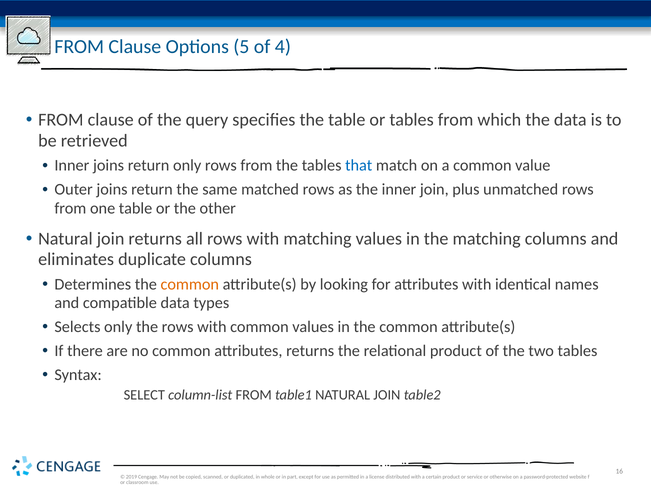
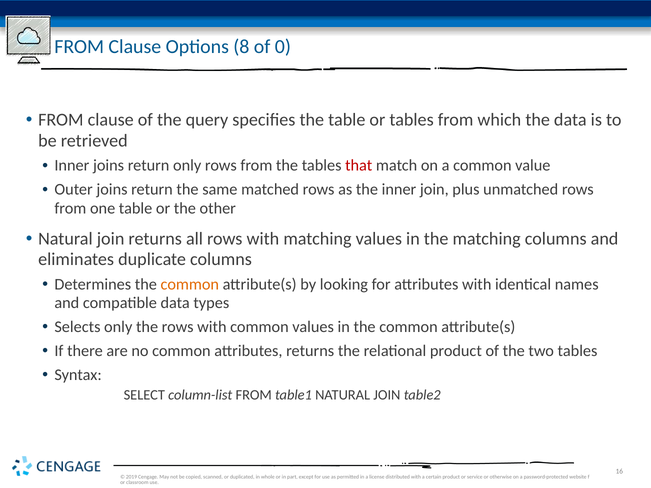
5: 5 -> 8 (241, 47)
4: 4 -> 0 (283, 47)
that colour: blue -> red (359, 166)
